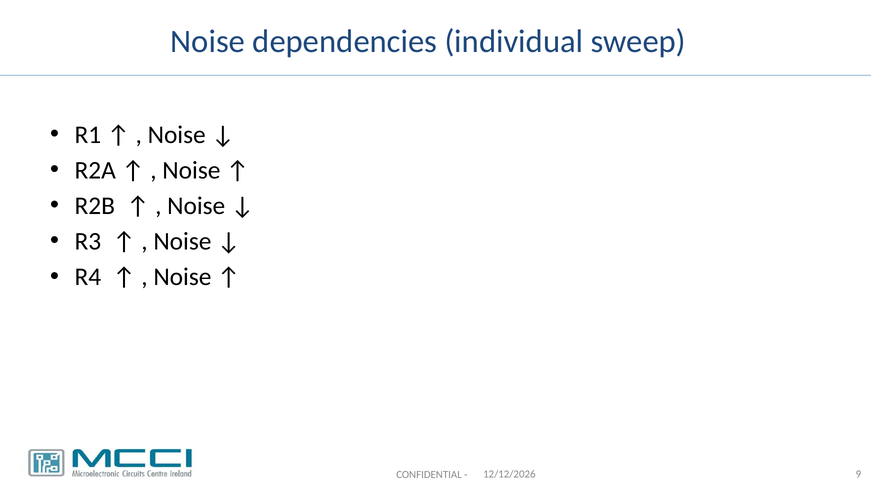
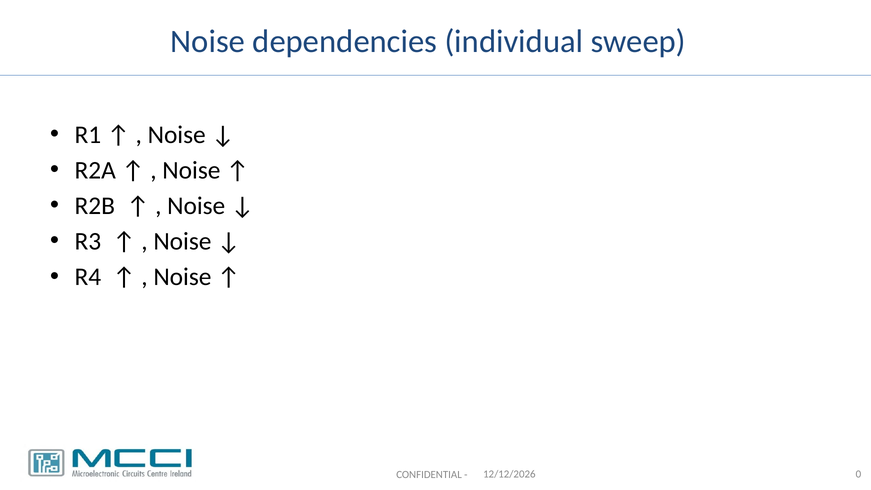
9: 9 -> 0 (858, 474)
